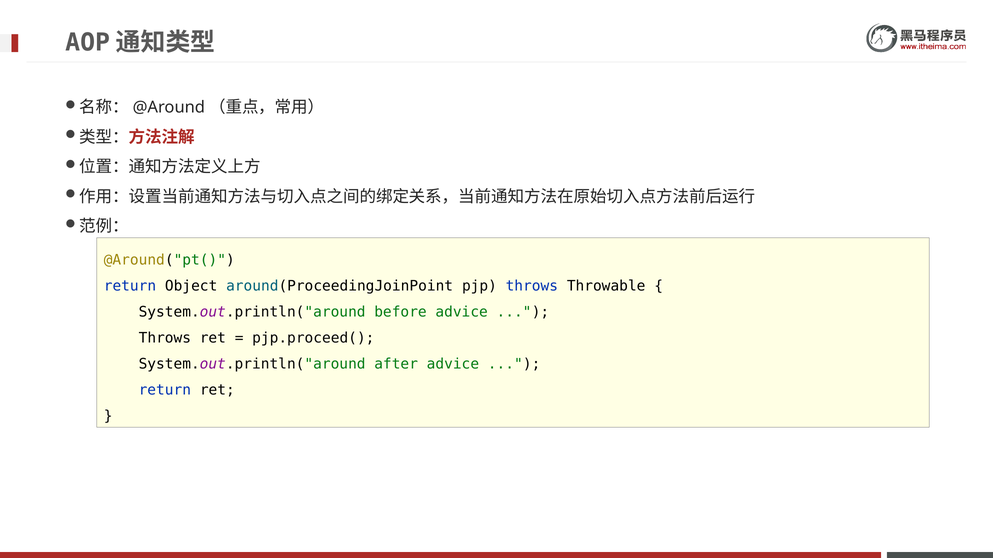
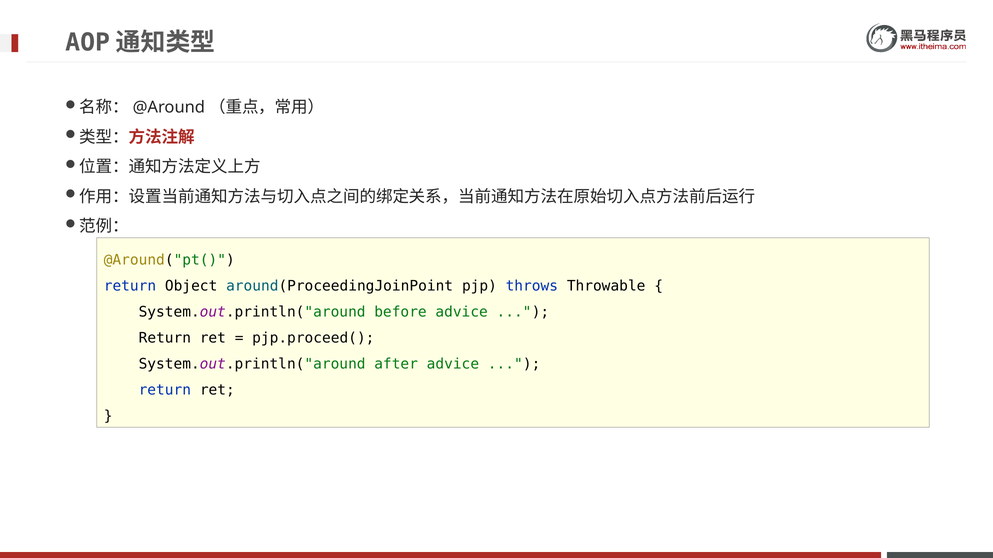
Throws: Throws -> Return (165, 338)
